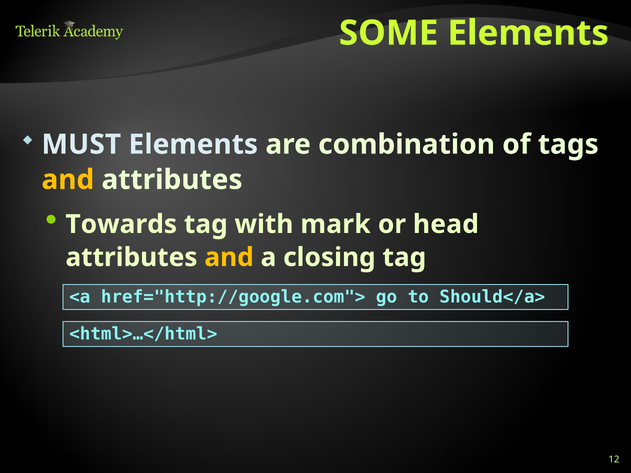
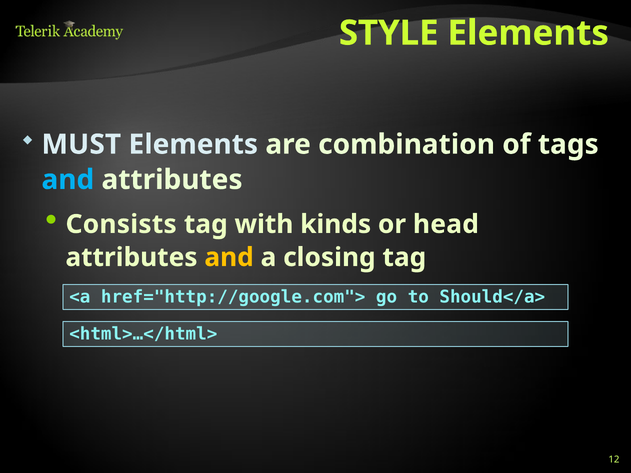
SOME: SOME -> STYLE (389, 33)
and colour: yellow -> light blue (68, 180)
Towards: Towards -> Consists (121, 224)
mark: mark -> kinds (336, 224)
